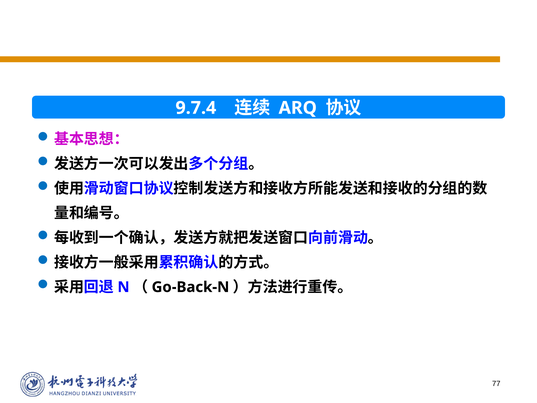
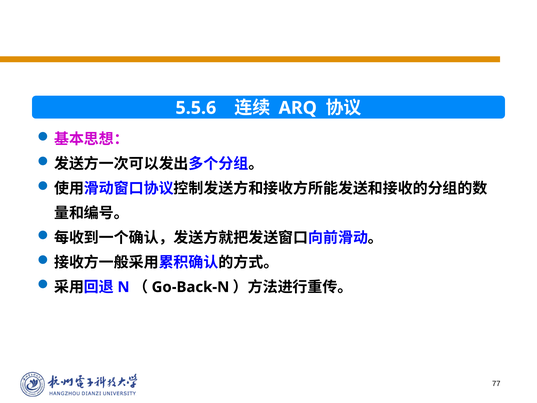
9.7.4: 9.7.4 -> 5.5.6 (196, 108)
